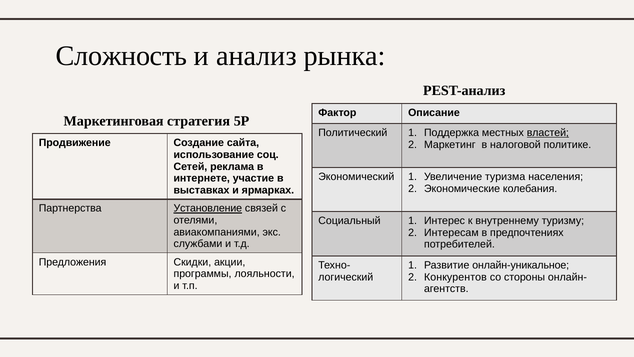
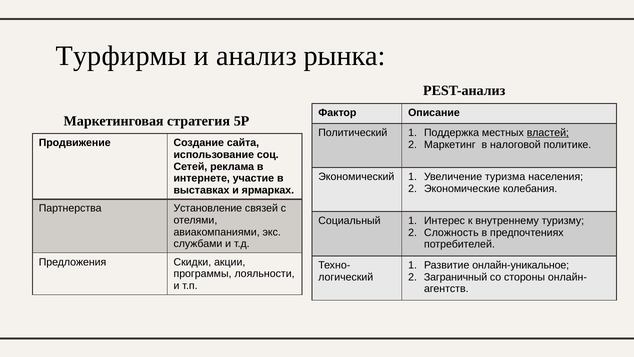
Сложность: Сложность -> Турфирмы (121, 56)
Установление underline: present -> none (208, 208)
Интересам: Интересам -> Сложность (451, 232)
Конкурентов: Конкурентов -> Заграничный (456, 277)
